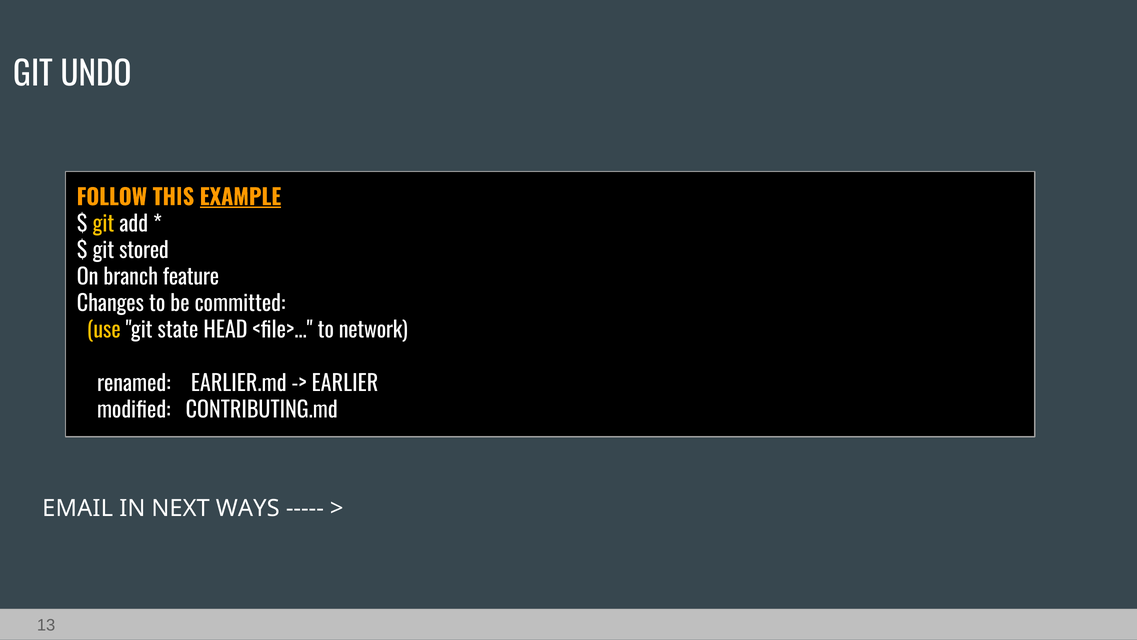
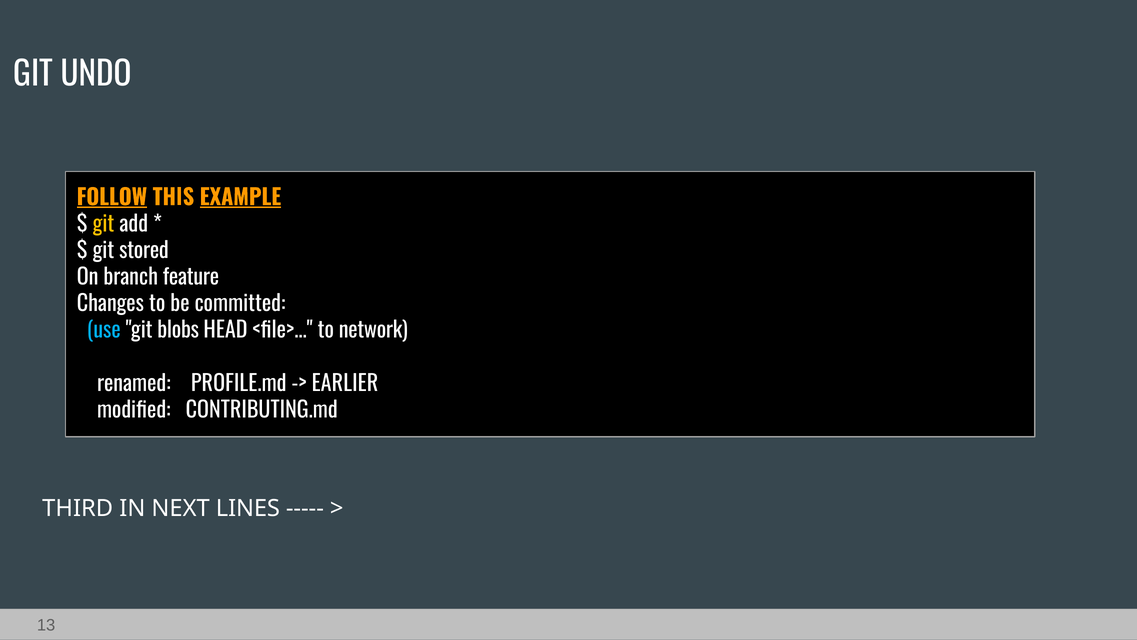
FOLLOW underline: none -> present (112, 198)
use colour: yellow -> light blue (104, 330)
state: state -> blobs (178, 330)
EARLIER.md: EARLIER.md -> PROFILE.md (239, 384)
EMAIL: EMAIL -> THIRD (78, 508)
WAYS: WAYS -> LINES (248, 508)
